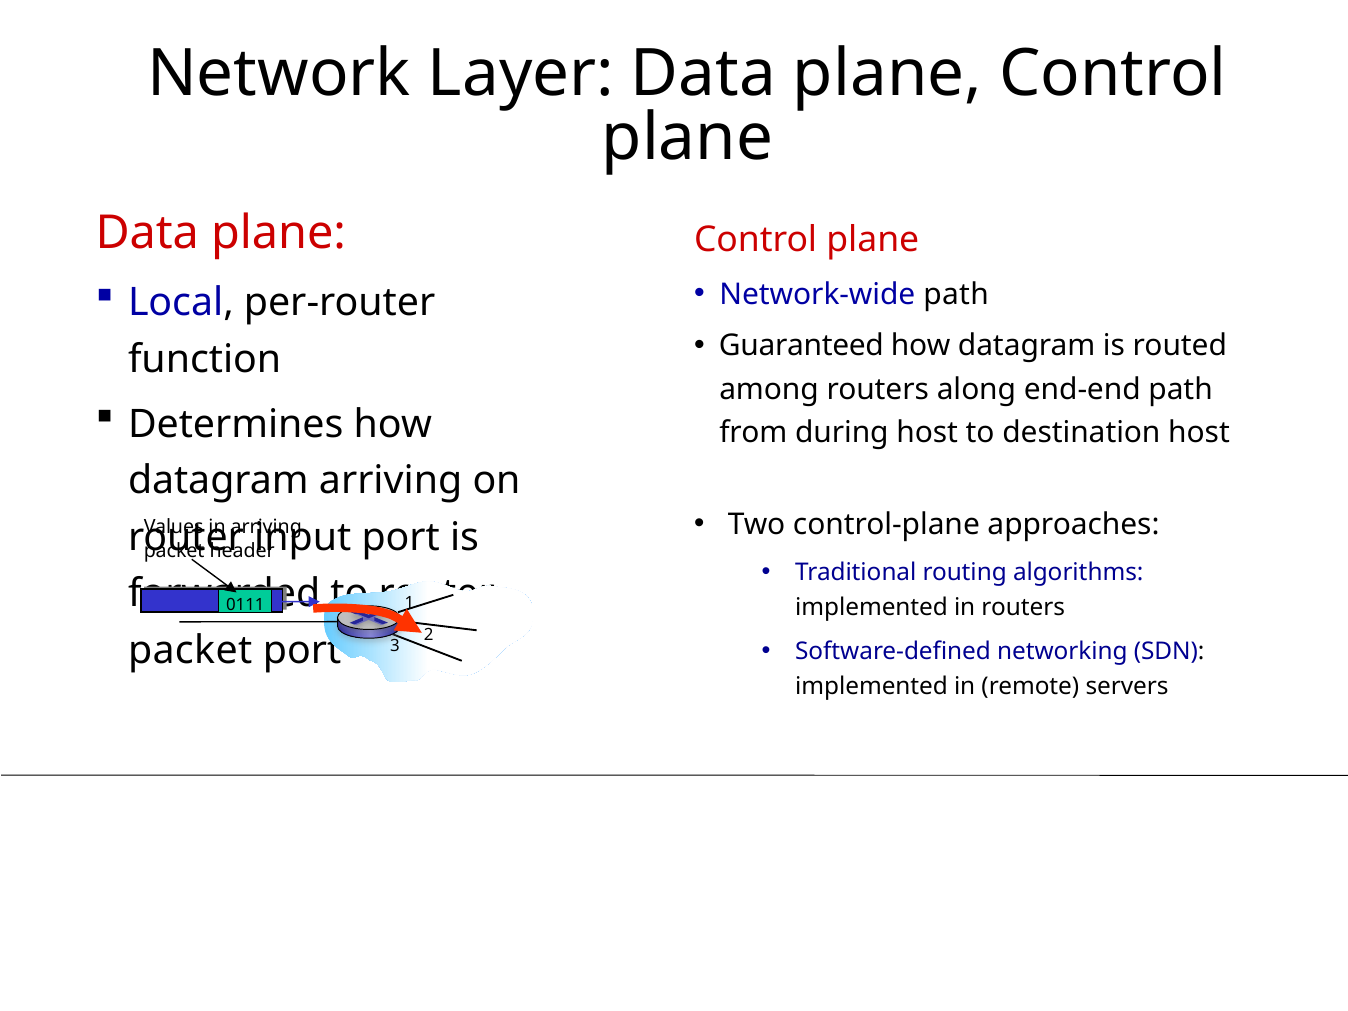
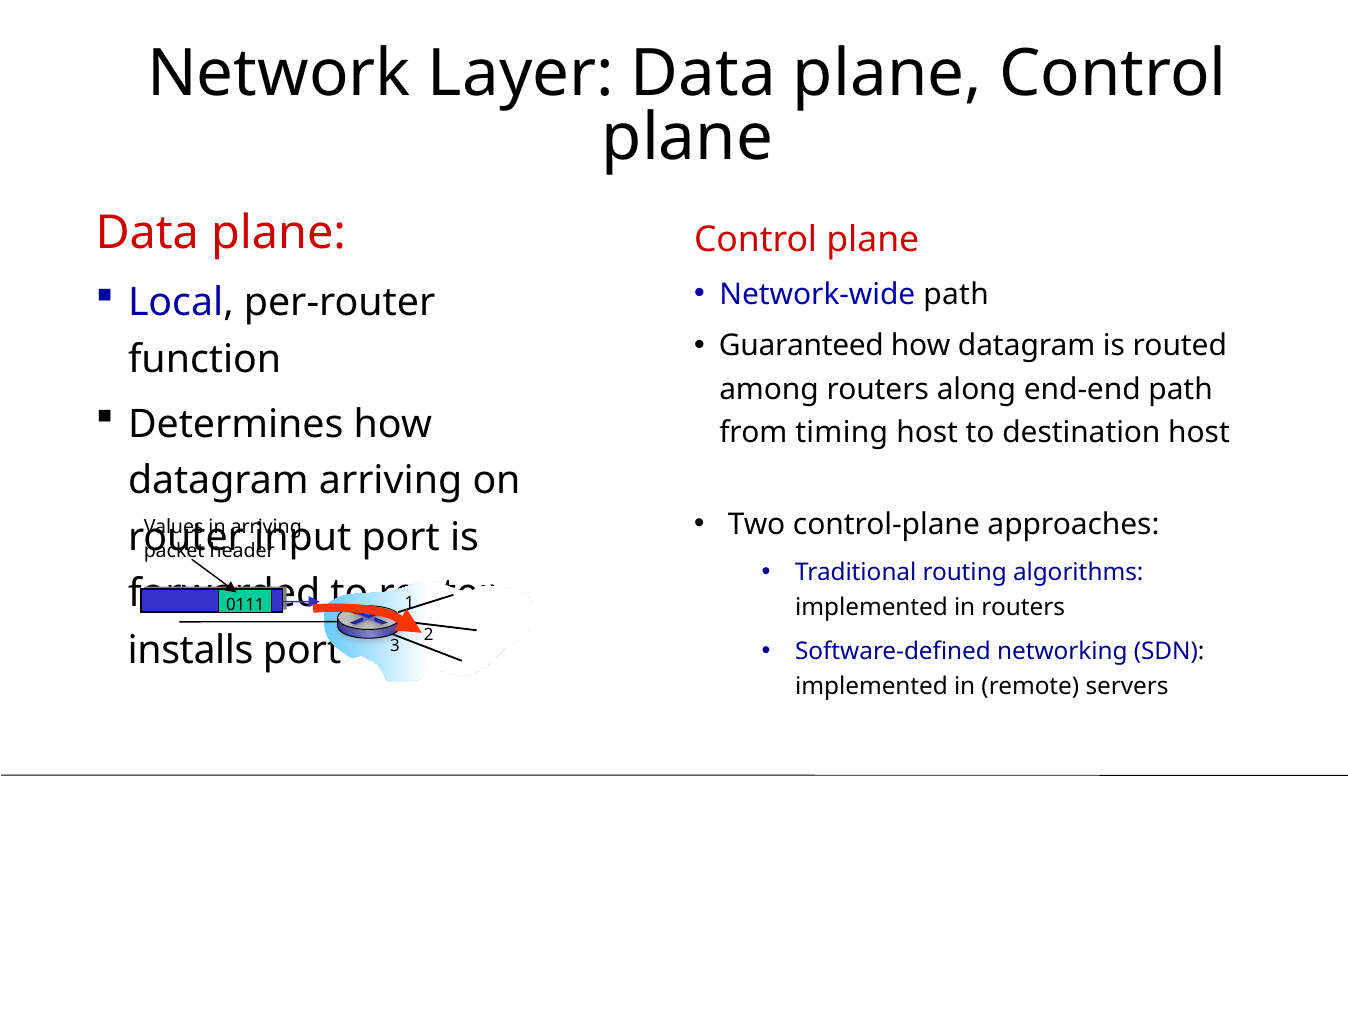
during: during -> timing (842, 432)
packet: packet -> installs (191, 650)
